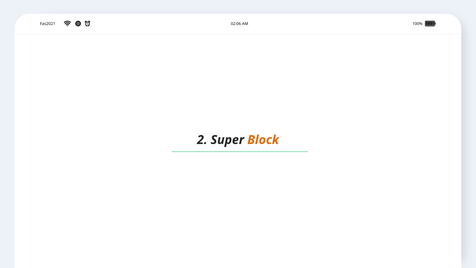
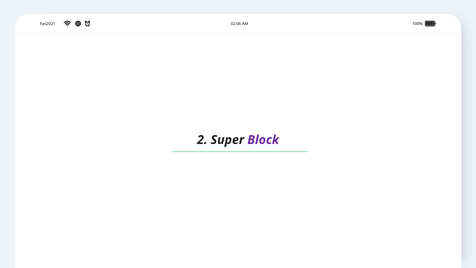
Block colour: orange -> purple (263, 140)
